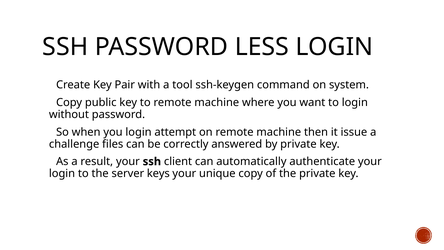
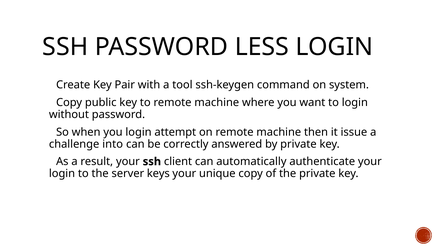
files: files -> into (113, 144)
